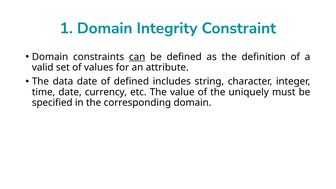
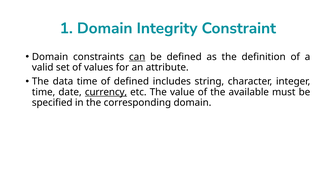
data date: date -> time (87, 81)
currency underline: none -> present (106, 92)
uniquely: uniquely -> available (249, 92)
